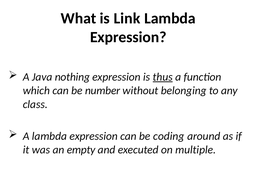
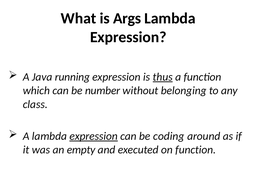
Link: Link -> Args (127, 18)
nothing: nothing -> running (72, 77)
expression underline: none -> present (94, 136)
on multiple: multiple -> function (196, 149)
